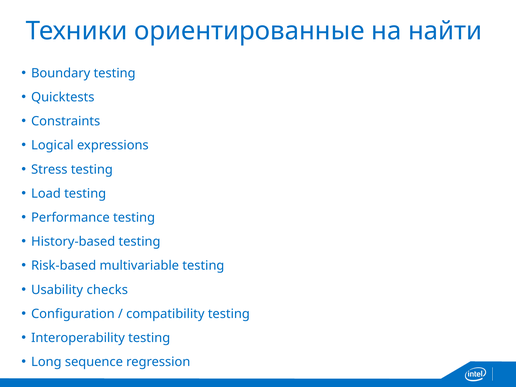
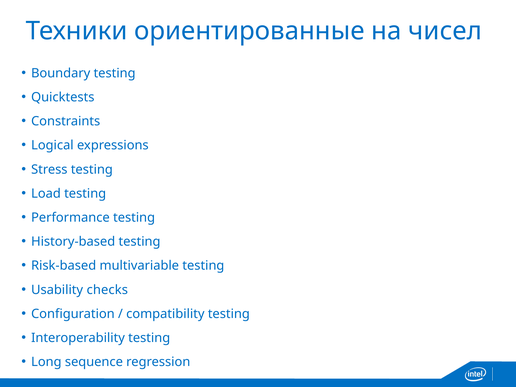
найти: найти -> чисел (445, 31)
